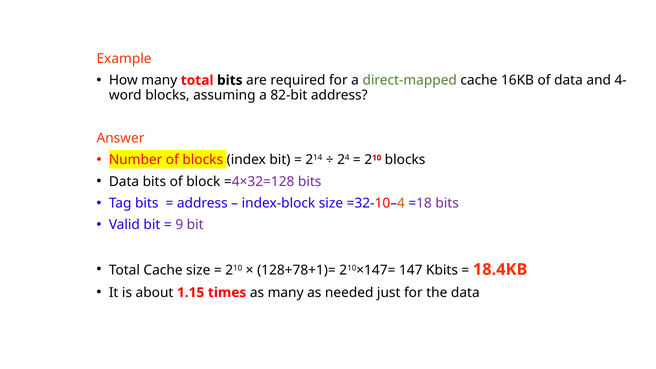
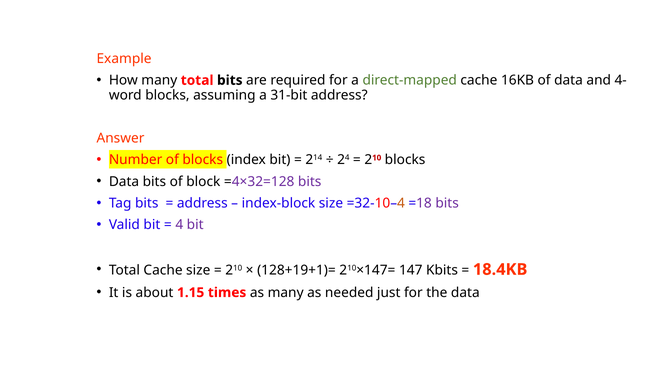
82-bit: 82-bit -> 31-bit (289, 95)
9: 9 -> 4 (179, 225)
128+78+1)=: 128+78+1)= -> 128+19+1)= (296, 270)
